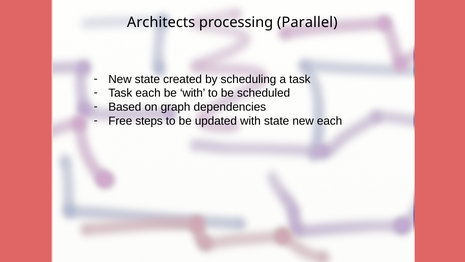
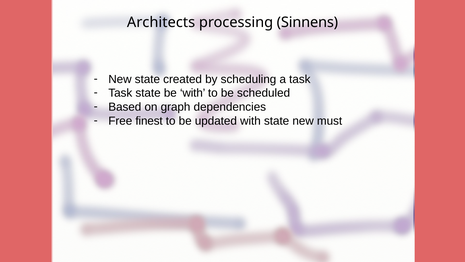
Parallel: Parallel -> Sinnens (307, 22)
Task each: each -> state (148, 93)
steps: steps -> finest (149, 121)
new each: each -> must (330, 121)
